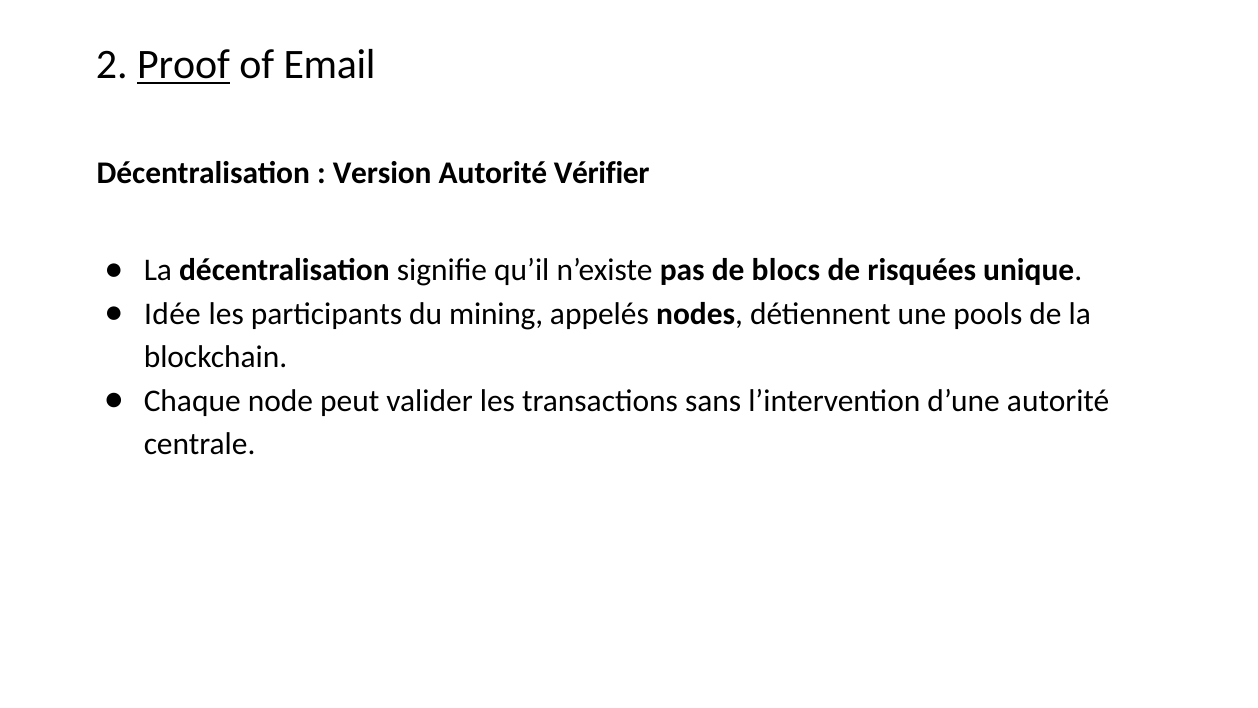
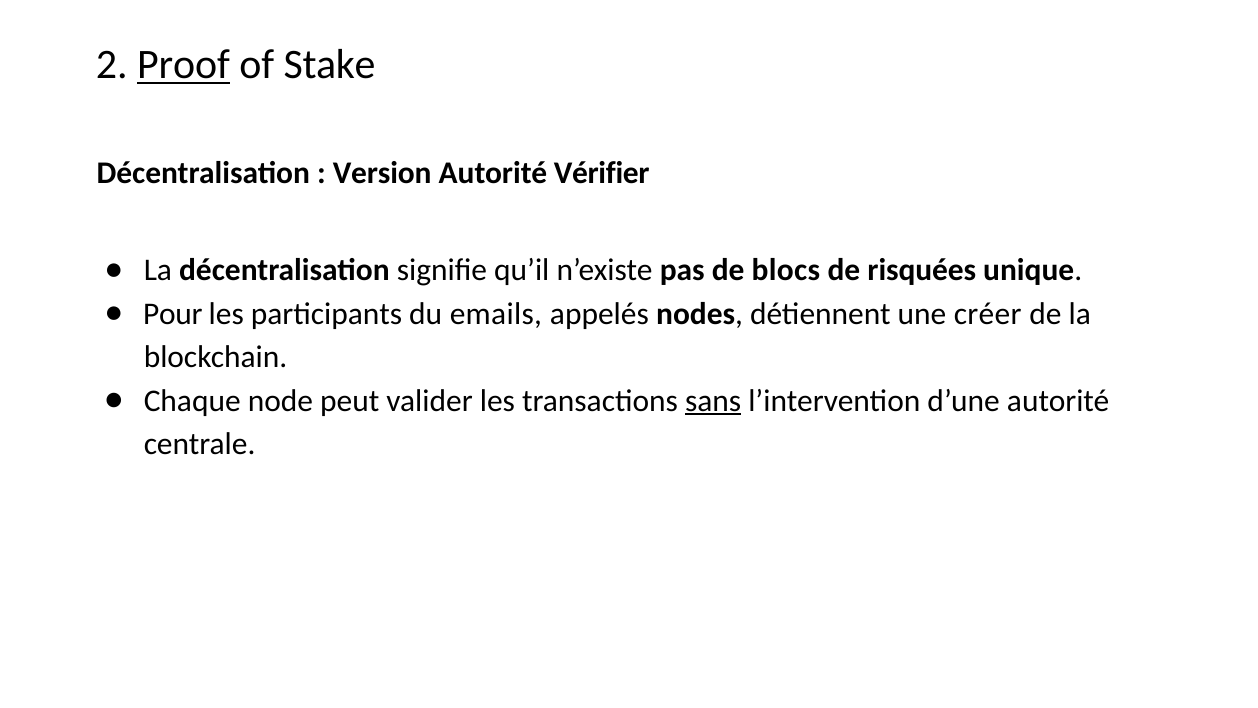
Email: Email -> Stake (330, 65)
Idée: Idée -> Pour (173, 314)
mining: mining -> emails (496, 314)
pools: pools -> créer (988, 314)
sans underline: none -> present (713, 400)
